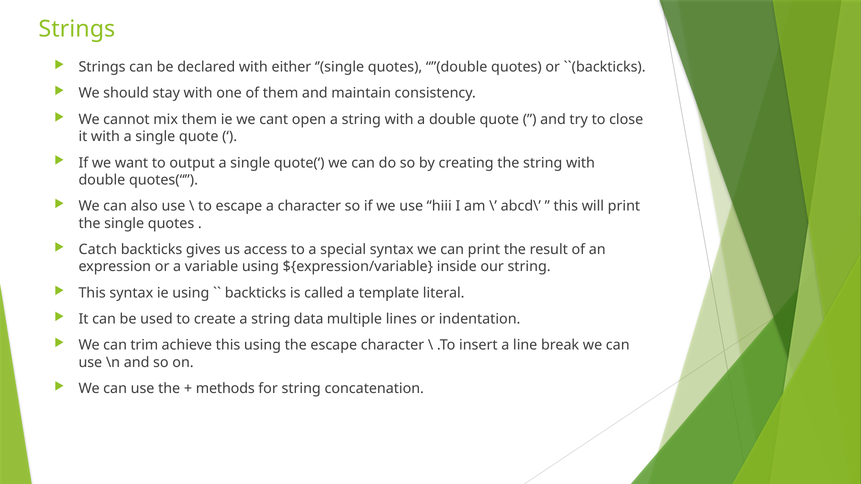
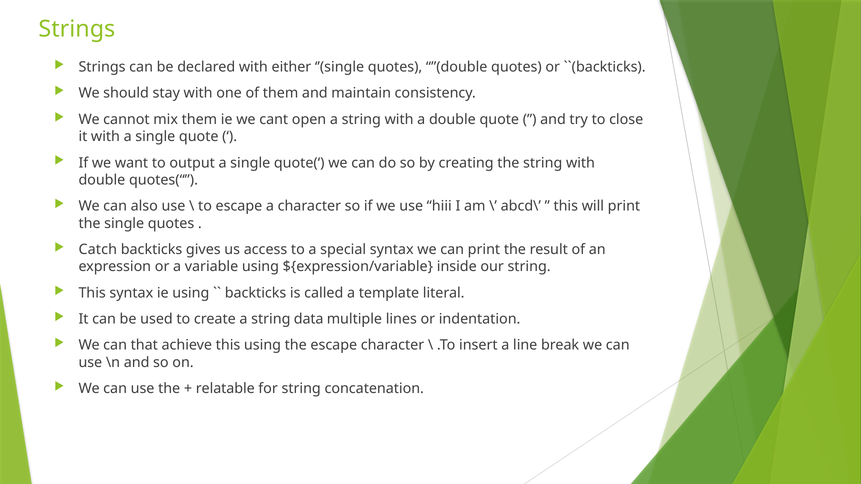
trim: trim -> that (144, 345)
methods: methods -> relatable (225, 389)
